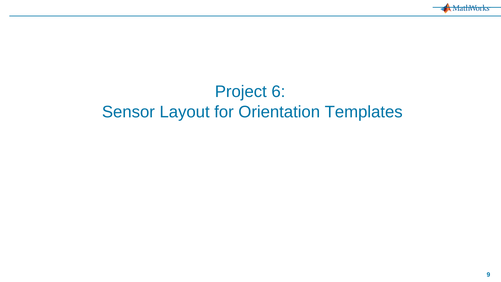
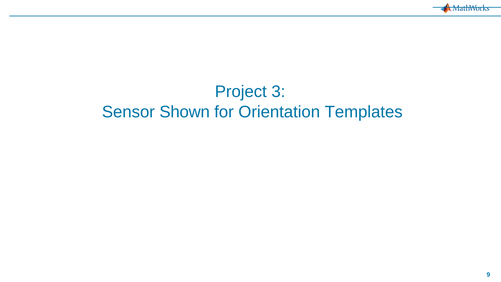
6: 6 -> 3 (278, 92)
Layout: Layout -> Shown (185, 112)
